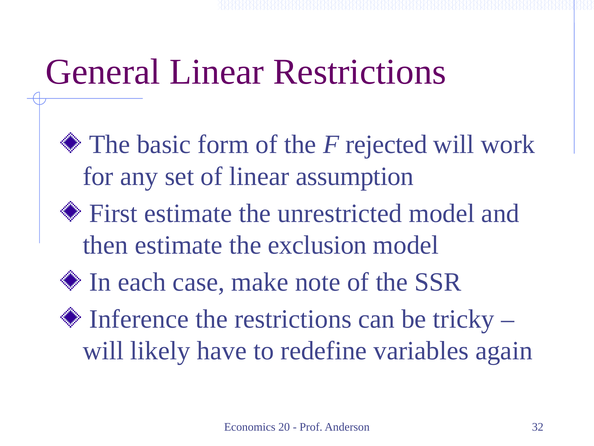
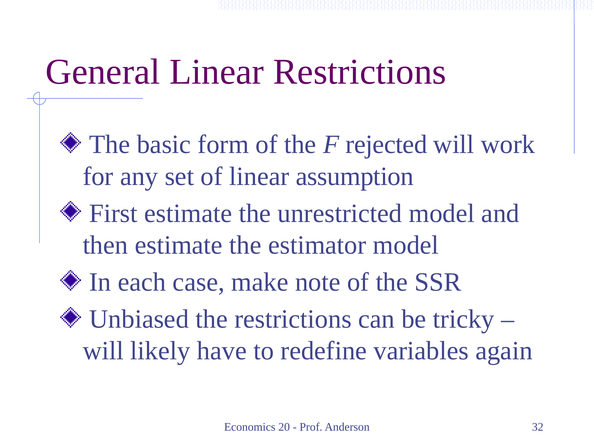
exclusion: exclusion -> estimator (317, 245)
Inference: Inference -> Unbiased (139, 319)
